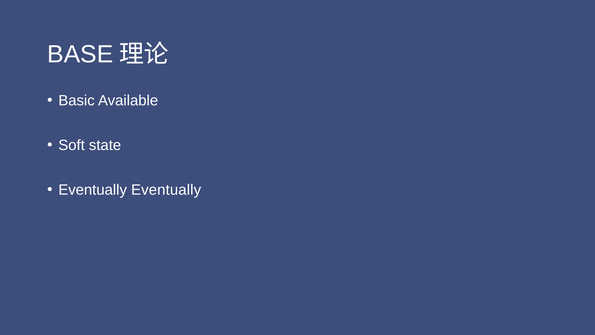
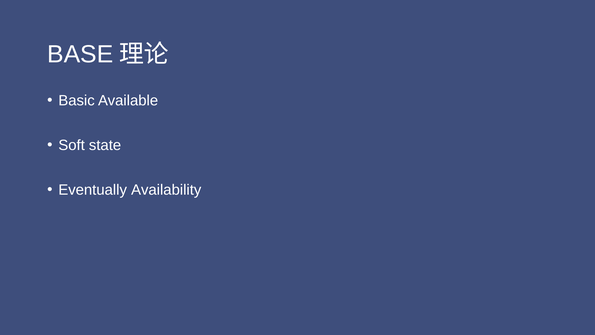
Eventually Eventually: Eventually -> Availability (166, 190)
